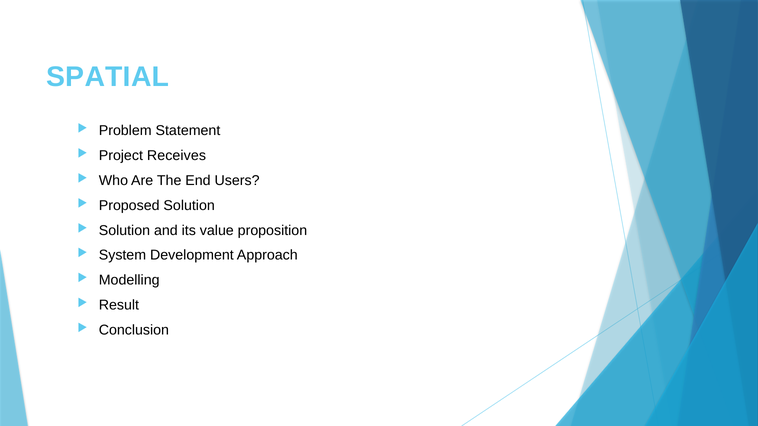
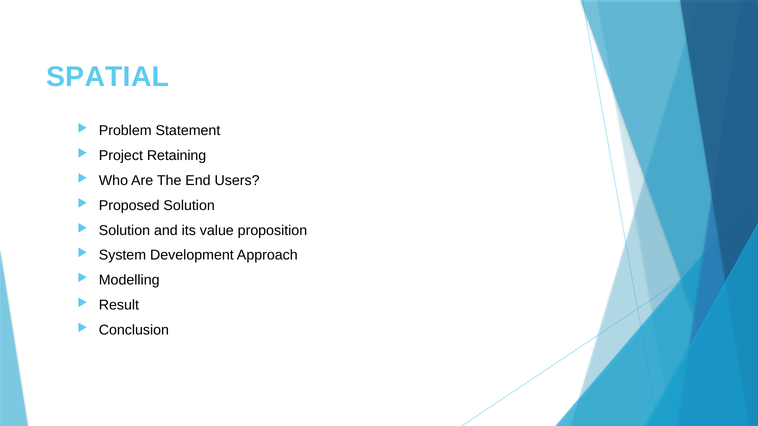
Receives: Receives -> Retaining (177, 156)
